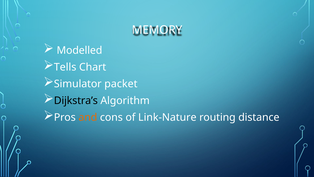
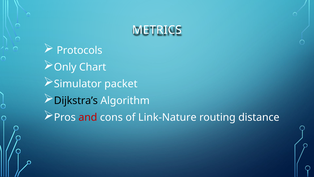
MEMORY: MEMORY -> METRICS (157, 30)
Modelled: Modelled -> Protocols (79, 50)
Tells: Tells -> Only (65, 67)
and colour: orange -> red (88, 117)
